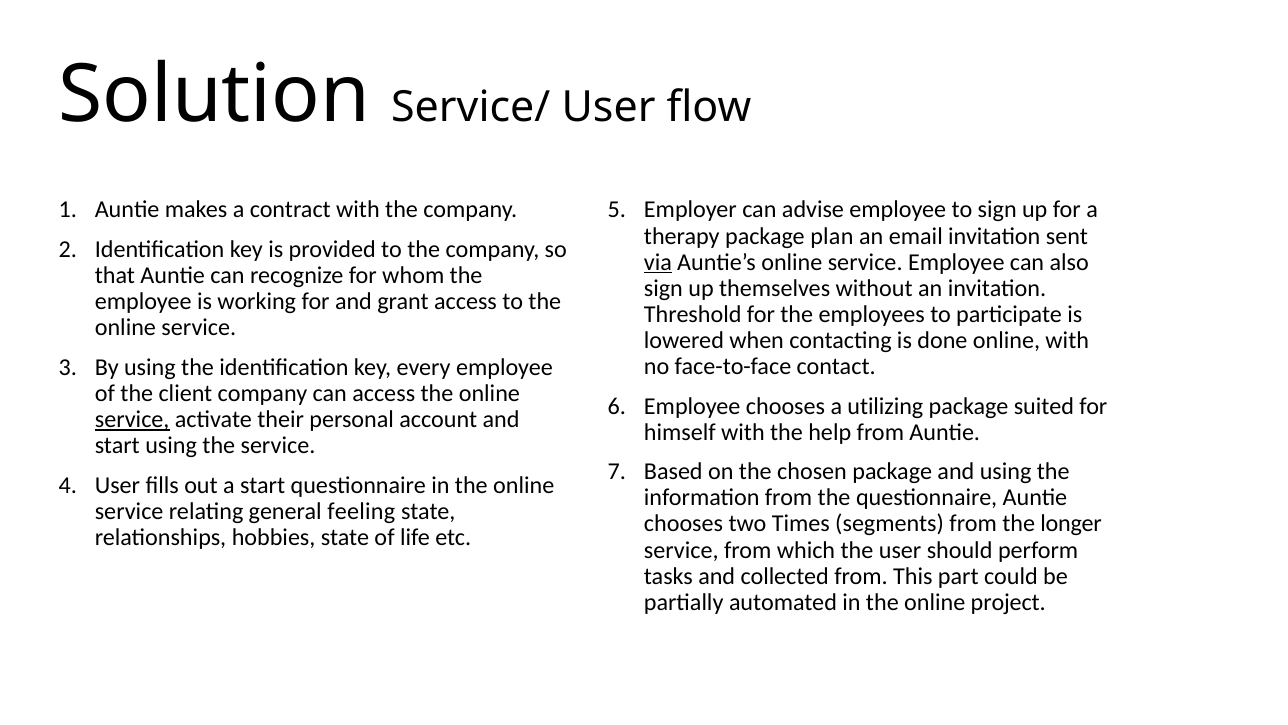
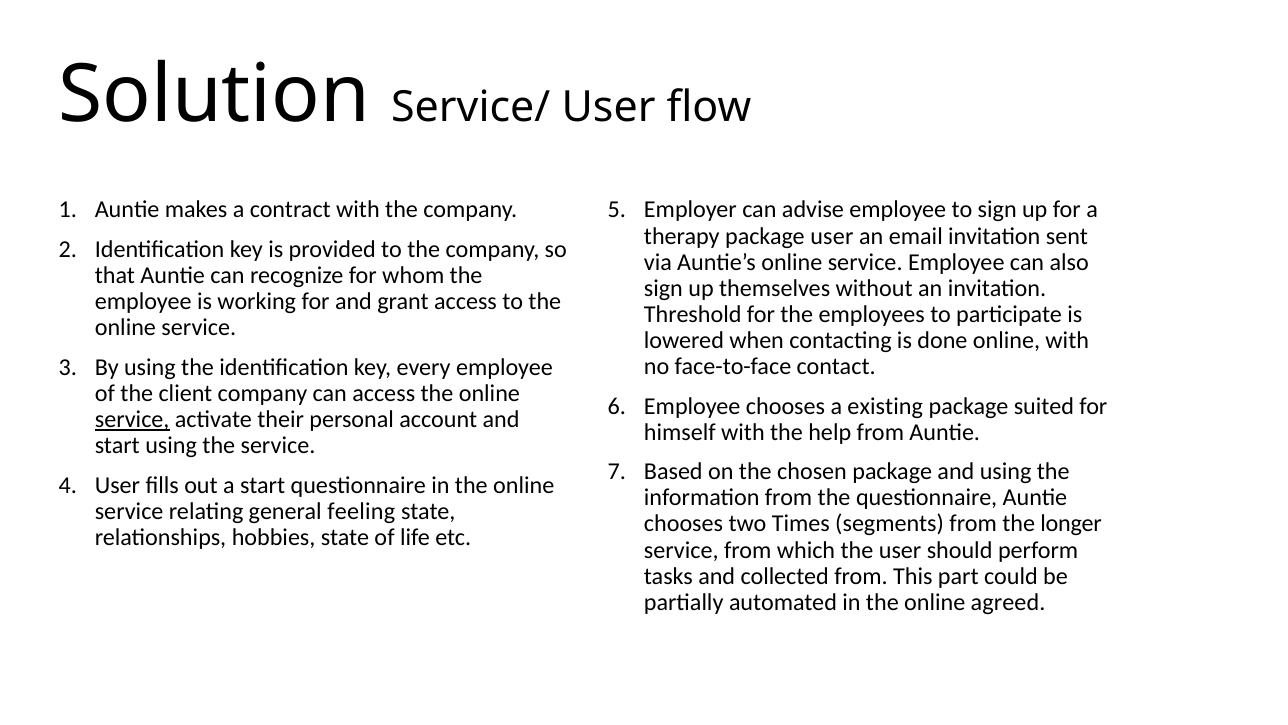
package plan: plan -> user (832, 236)
via underline: present -> none (658, 262)
utilizing: utilizing -> existing (885, 406)
project: project -> agreed (1008, 602)
